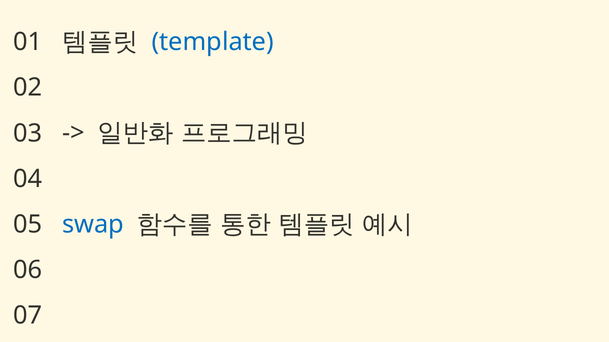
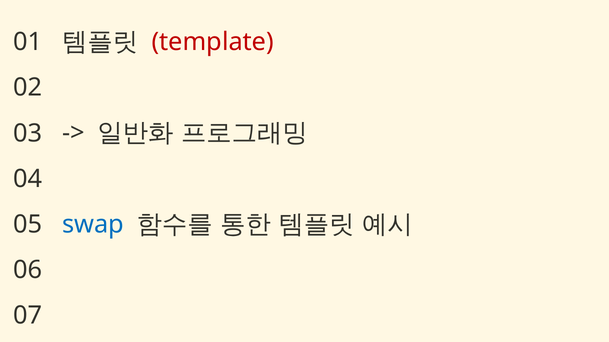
template colour: blue -> red (213, 42)
